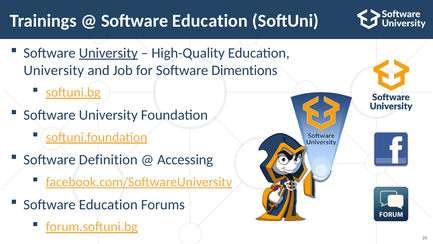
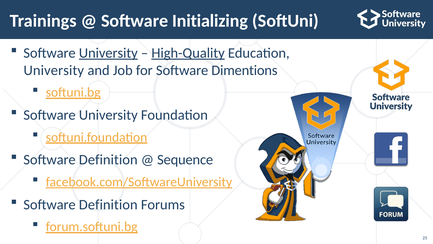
Education: Education -> Initializing (210, 21)
High-Quality underline: none -> present (188, 53)
Accessing: Accessing -> Sequence (185, 160)
Education: Education -> Definition (108, 204)
